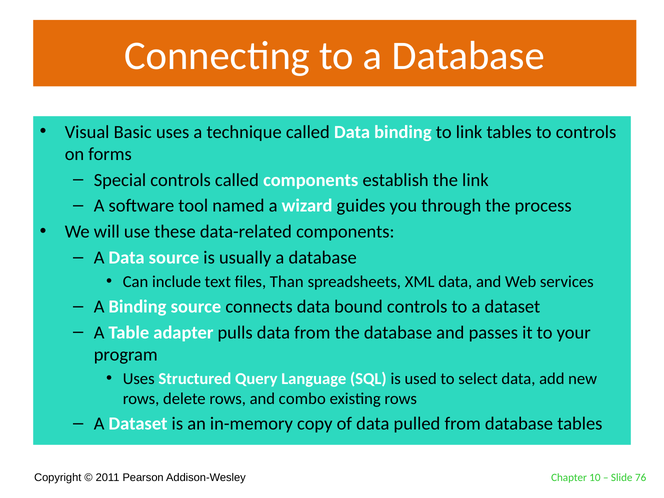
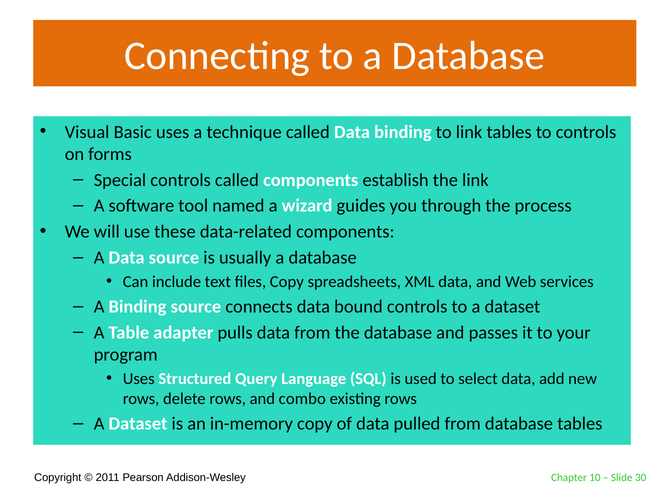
files Than: Than -> Copy (287, 282)
76: 76 -> 30 (641, 478)
